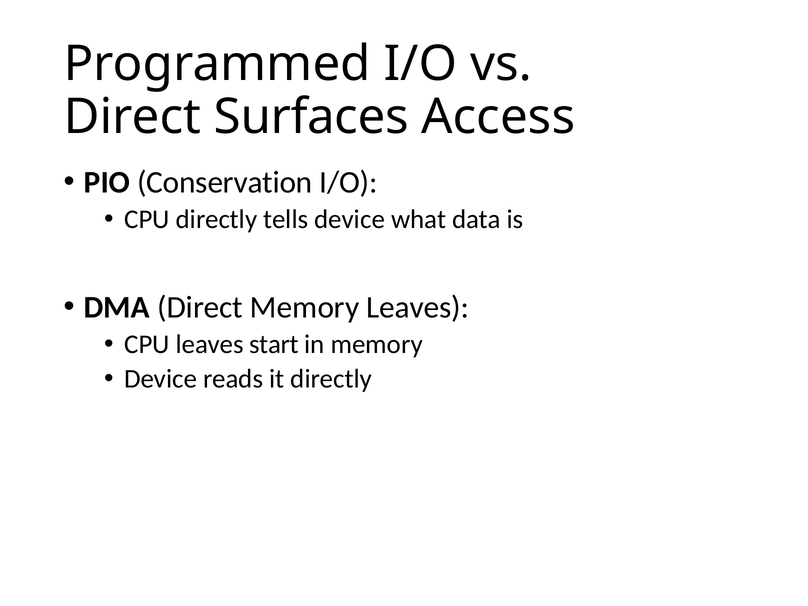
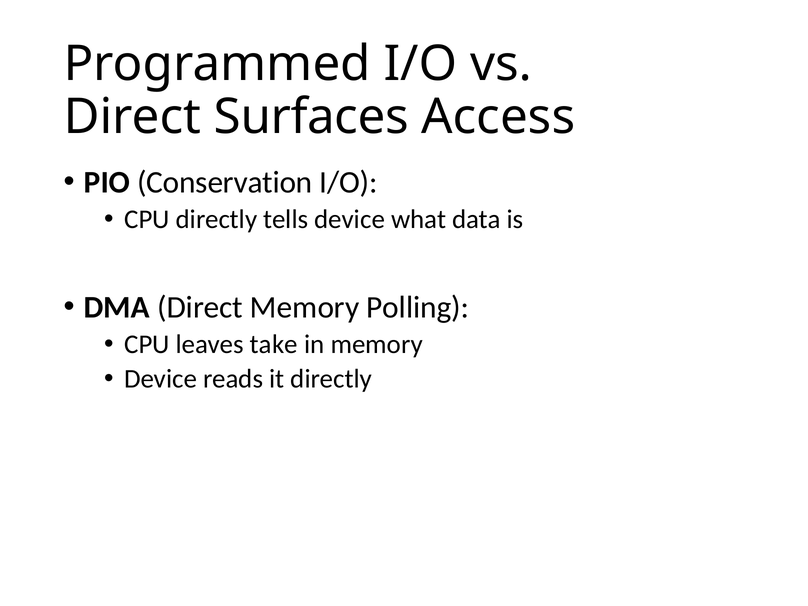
Memory Leaves: Leaves -> Polling (418, 307)
start: start -> take (274, 344)
